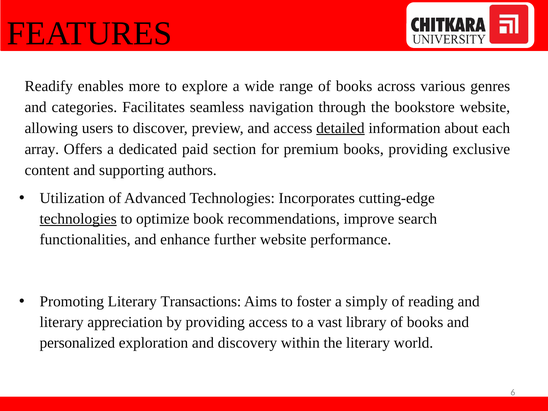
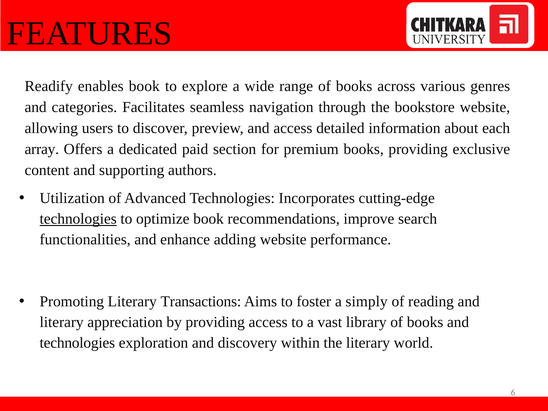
enables more: more -> book (144, 86)
detailed underline: present -> none (340, 128)
further: further -> adding (235, 240)
personalized: personalized -> technologies (77, 343)
